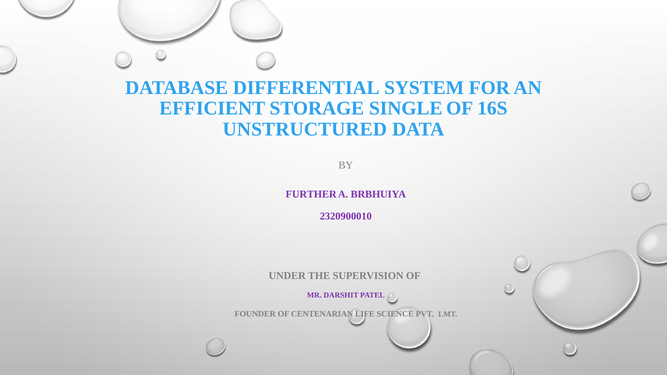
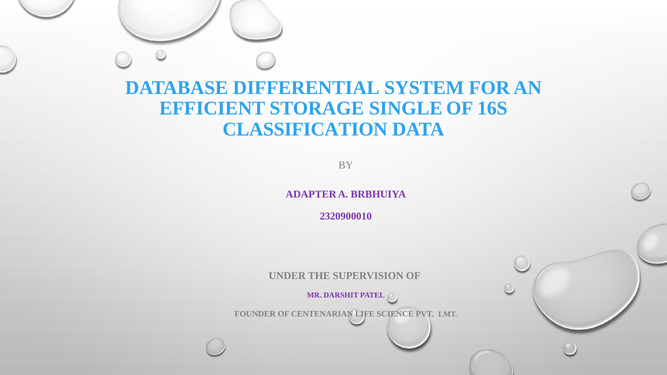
UNSTRUCTURED: UNSTRUCTURED -> CLASSIFICATION (305, 130)
FURTHER: FURTHER -> ADAPTER (311, 194)
